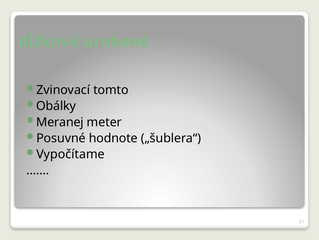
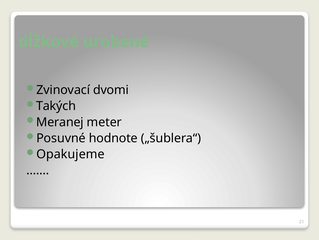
tomto: tomto -> dvomi (111, 90)
Obálky: Obálky -> Takých (56, 106)
Vypočítame: Vypočítame -> Opakujeme (70, 154)
